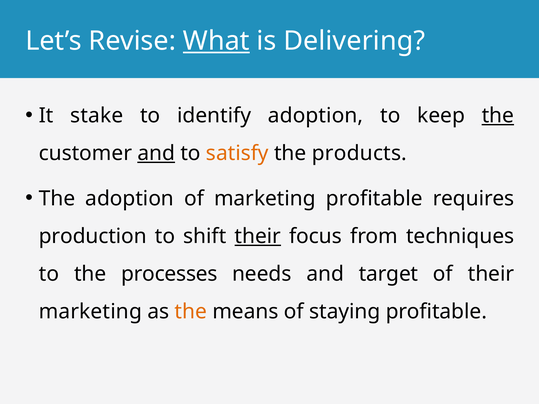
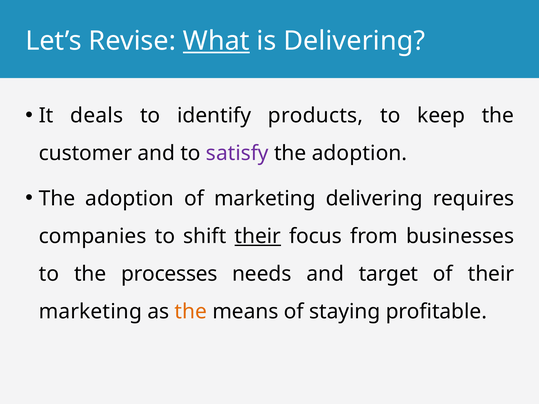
stake: stake -> deals (97, 116)
identify adoption: adoption -> products (315, 116)
the underline: present -> none (498, 116)
and underline: present -> none (156, 153)
satisfy colour: orange -> purple (237, 153)
products: products -> adoption (359, 153)
marketing profitable: profitable -> delivering (374, 199)
production: production -> companies (93, 236)
techniques: techniques -> businesses (460, 236)
